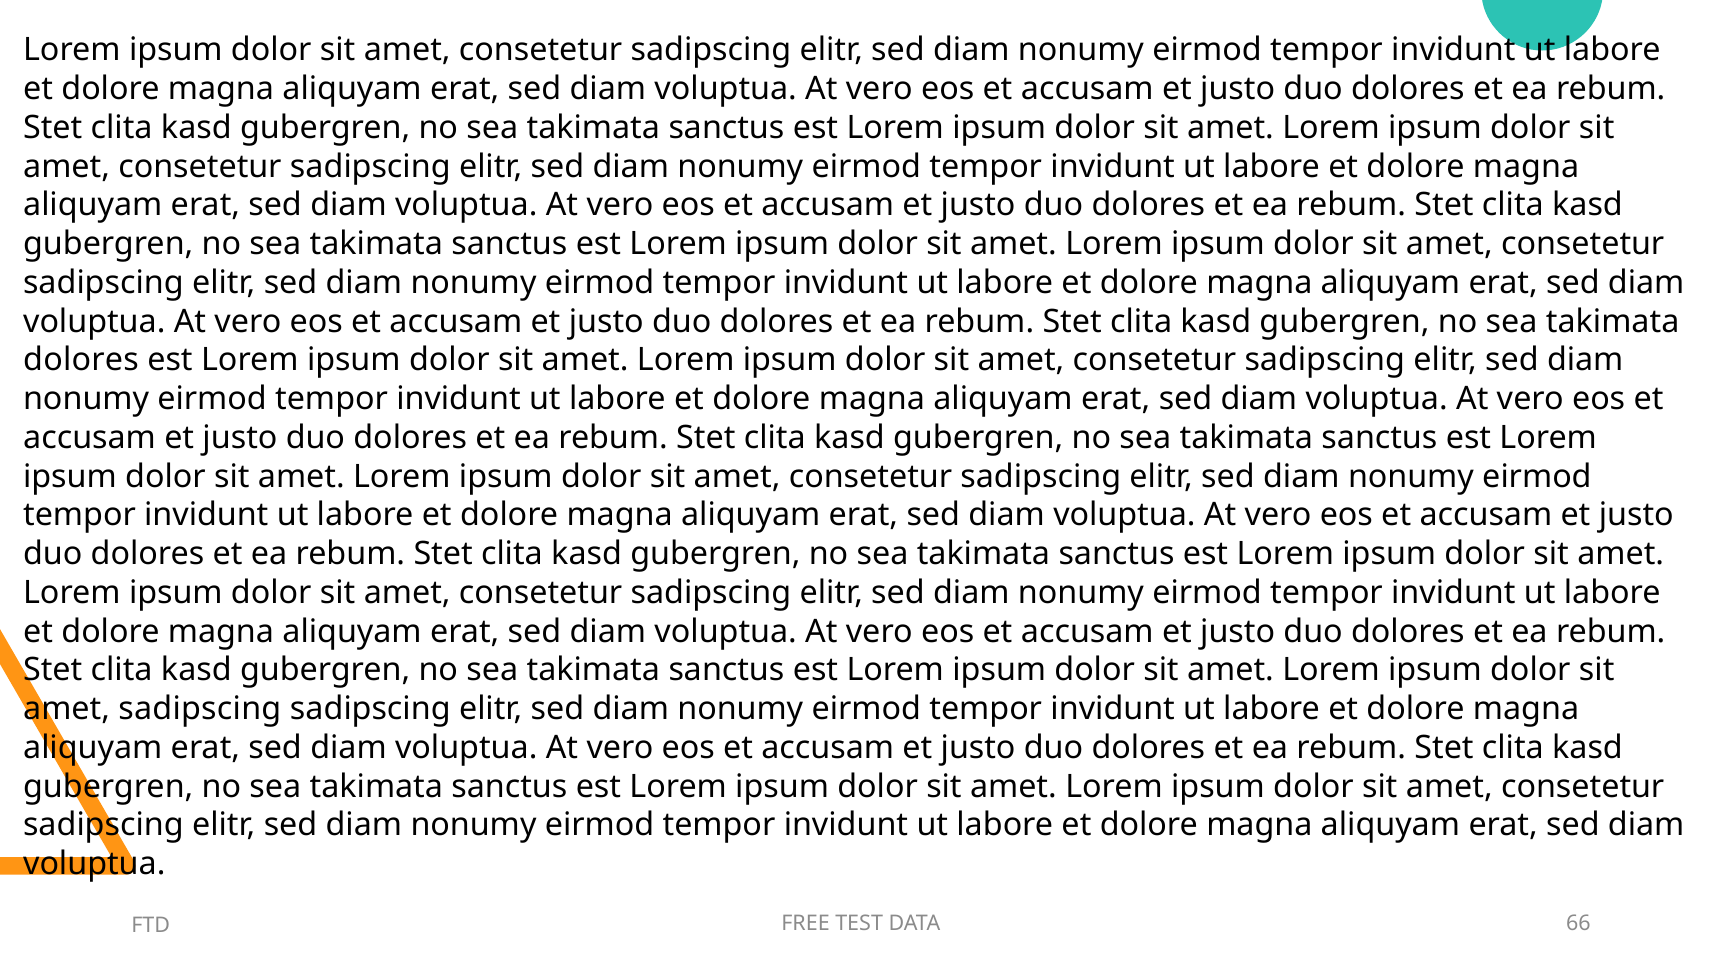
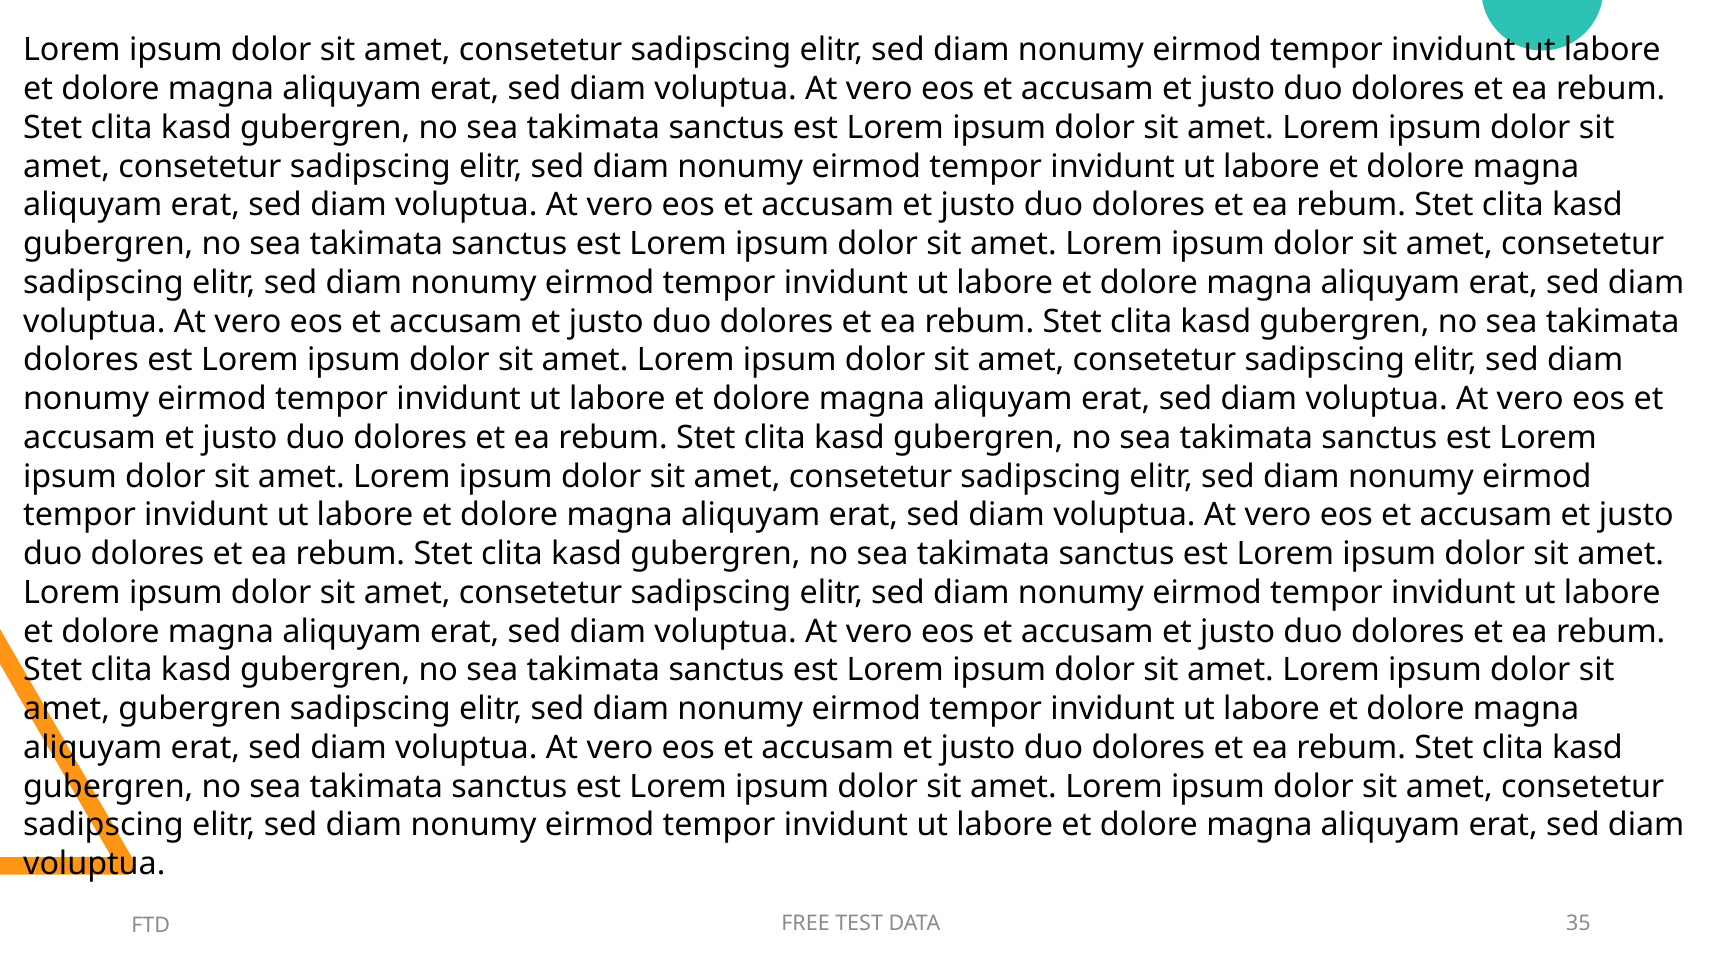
amet sadipscing: sadipscing -> gubergren (200, 709)
66: 66 -> 35 (1578, 923)
